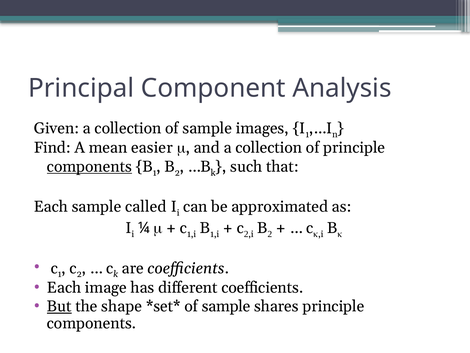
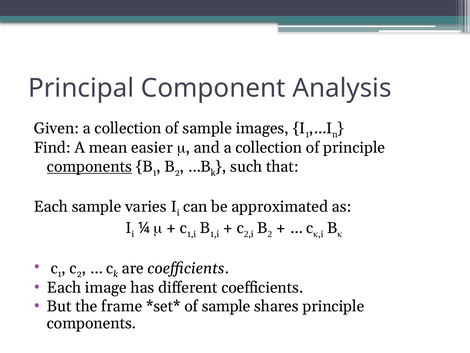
called: called -> varies (146, 206)
But underline: present -> none (59, 306)
shape: shape -> frame (122, 306)
